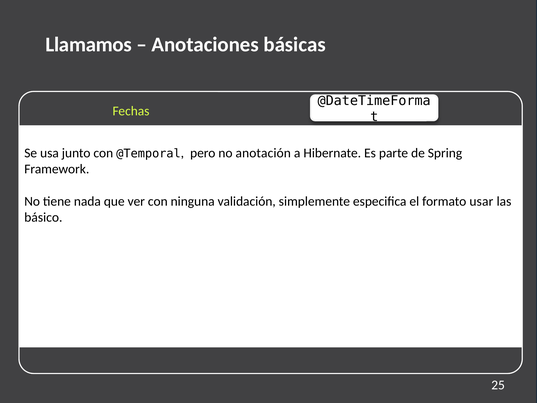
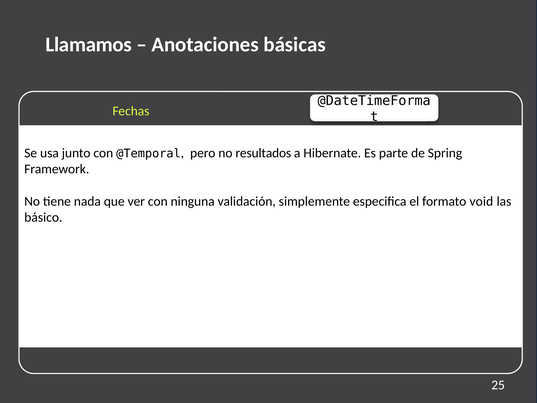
anotación: anotación -> resultados (263, 153)
usar: usar -> void (481, 201)
